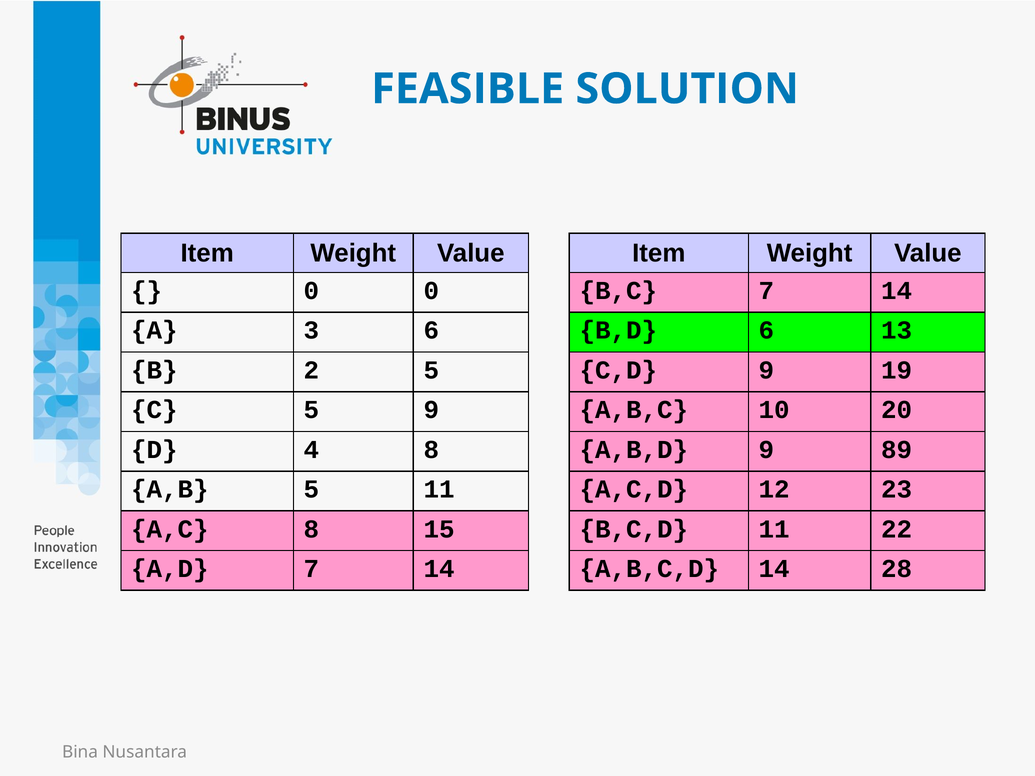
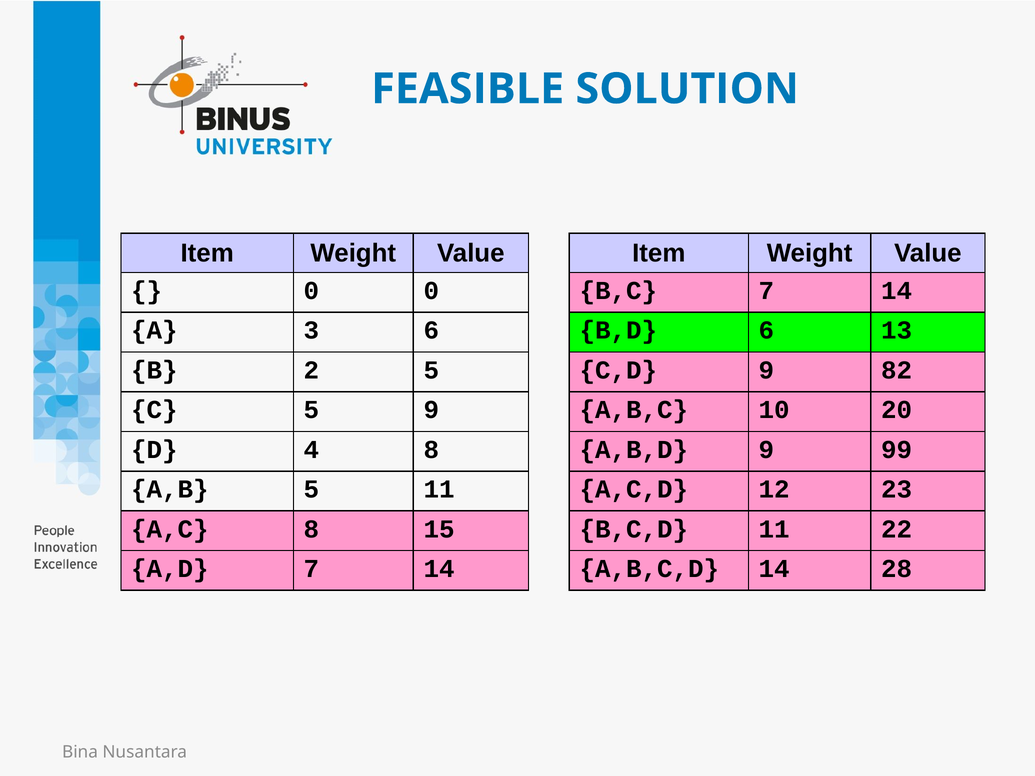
19: 19 -> 82 (897, 370)
89: 89 -> 99 (897, 450)
